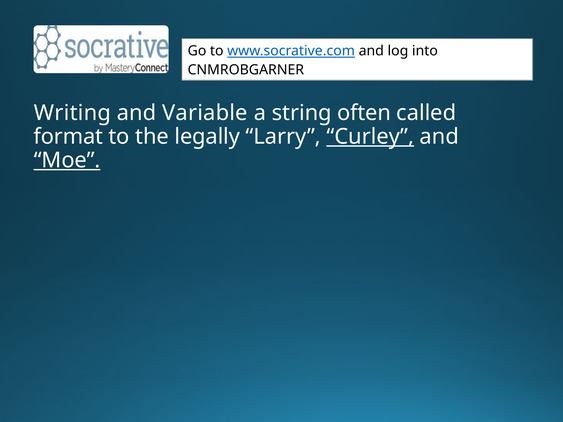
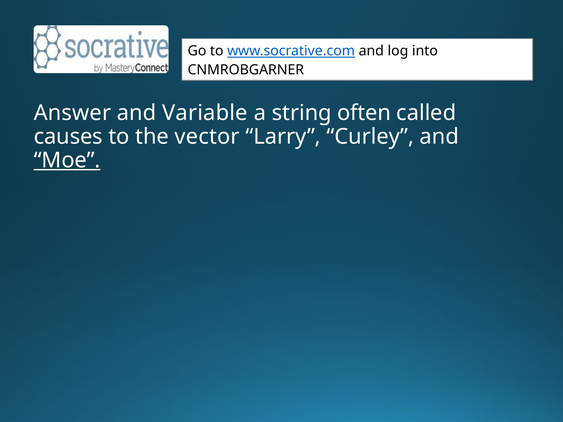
Writing: Writing -> Answer (72, 113)
format: format -> causes (68, 137)
legally: legally -> vector (207, 137)
Curley underline: present -> none (370, 137)
